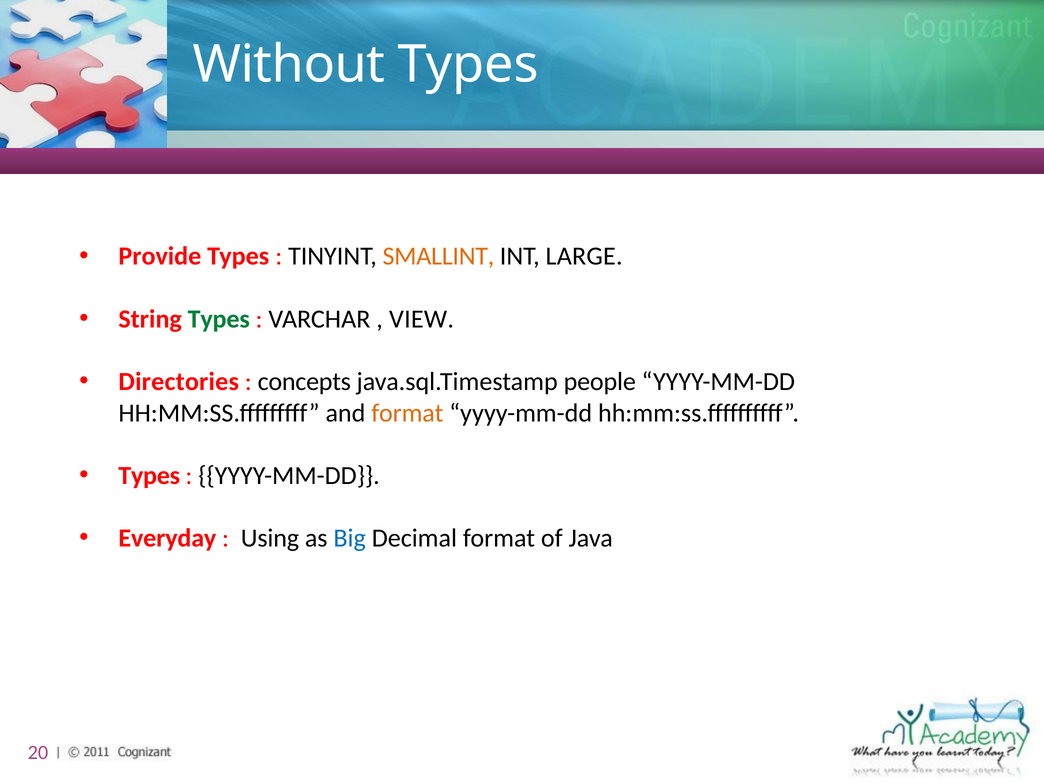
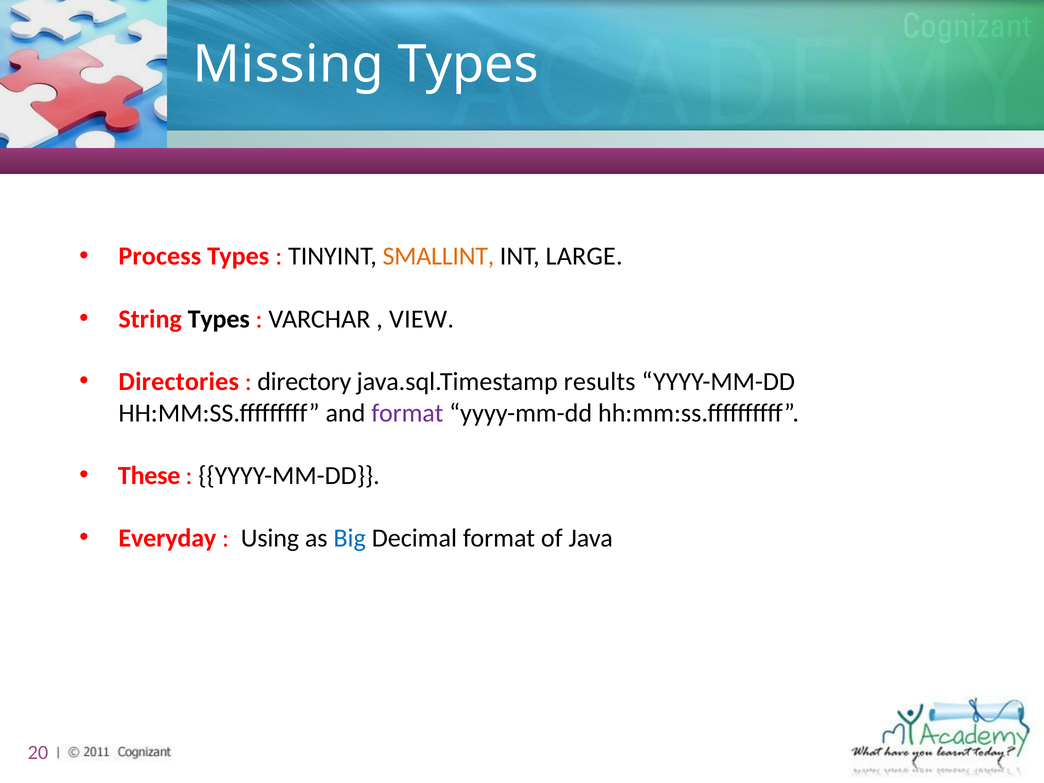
Without: Without -> Missing (288, 65)
Provide: Provide -> Process (160, 256)
Types colour: green -> black (219, 319)
concepts: concepts -> directory (304, 382)
people: people -> results (600, 382)
format colour: orange -> purple (407, 413)
Types: Types -> These (149, 476)
